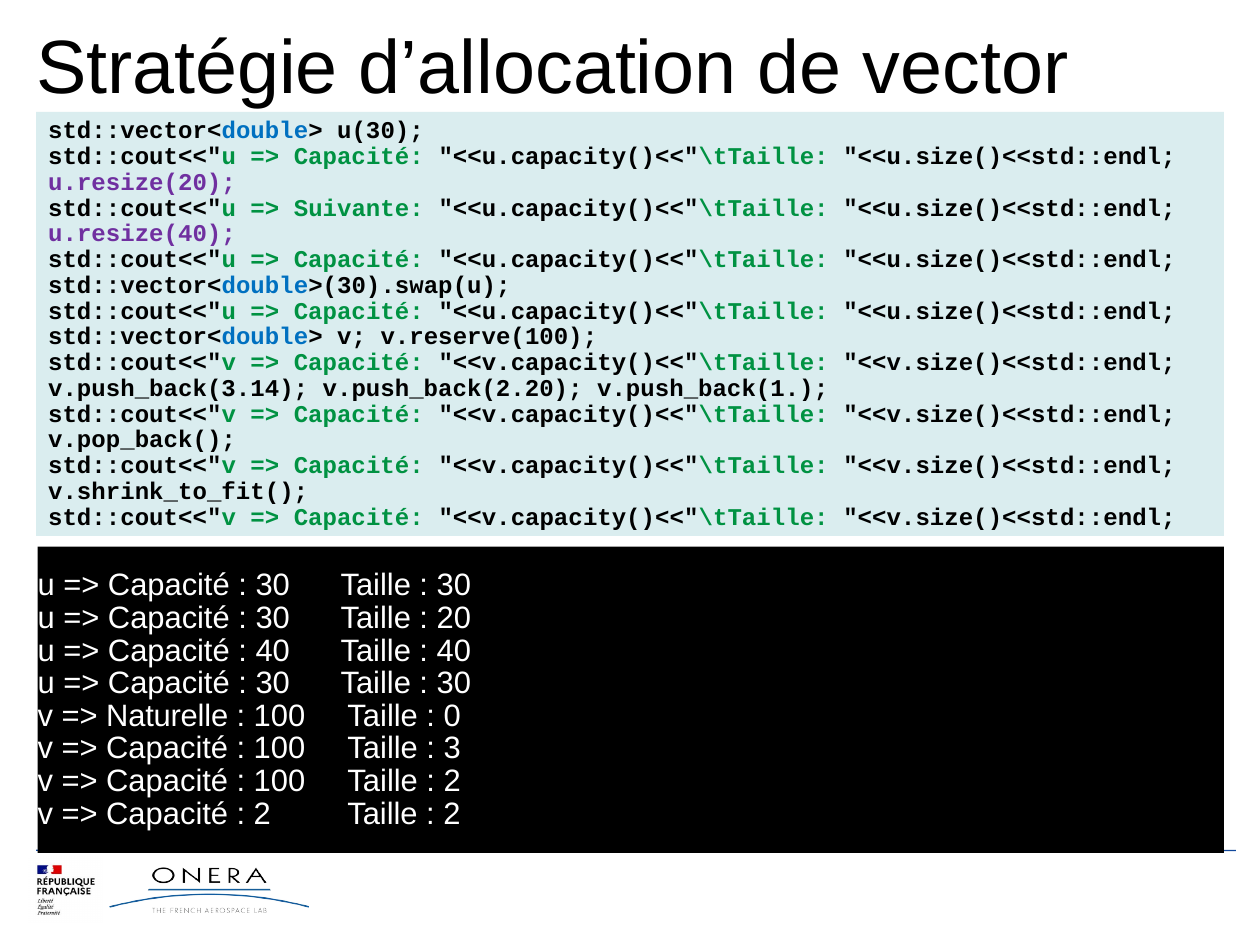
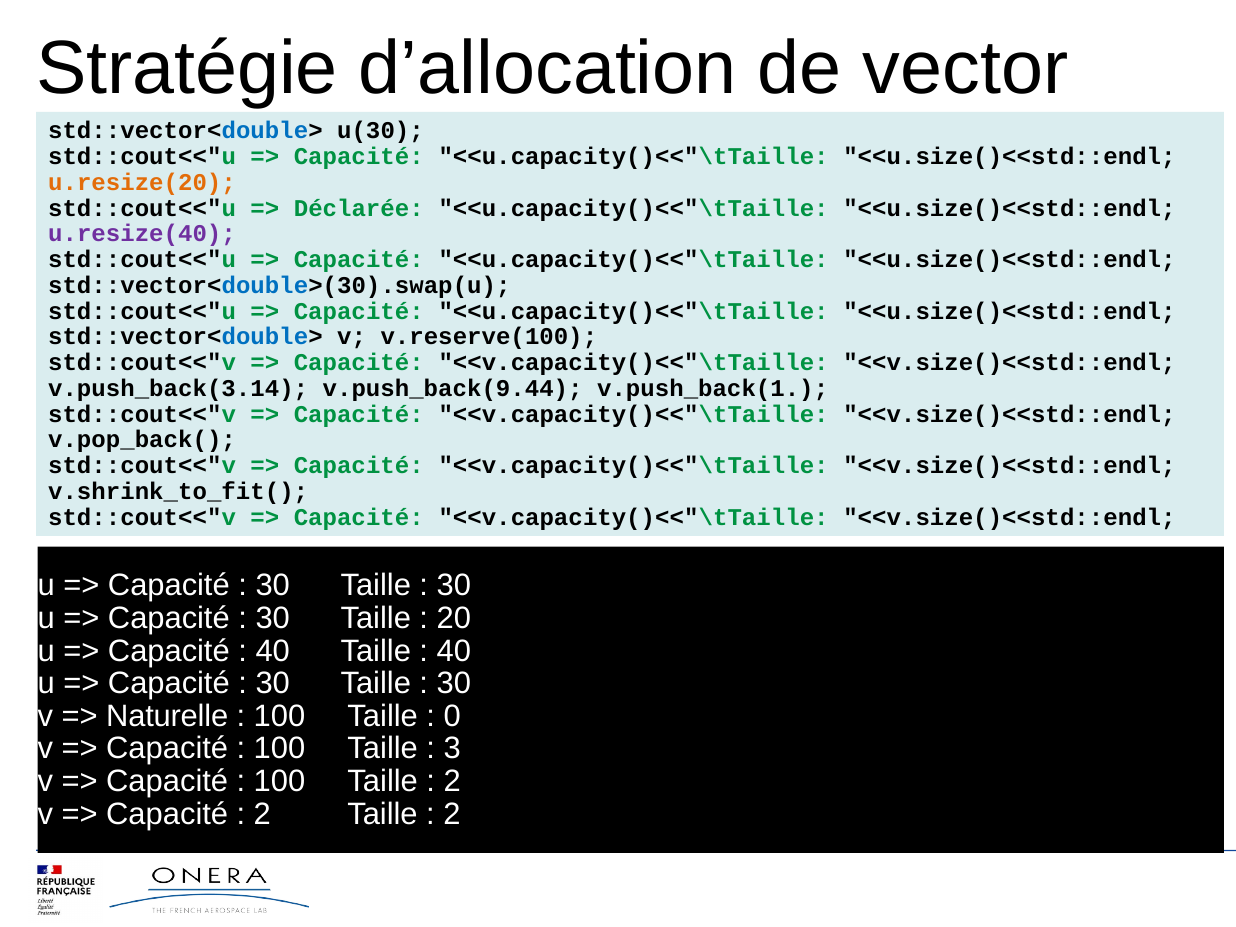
u.resize(20 colour: purple -> orange (142, 182)
Suivante: Suivante -> Déclarée (359, 208)
v.push_back(2.20: v.push_back(2.20 -> v.push_back(9.44 (453, 388)
